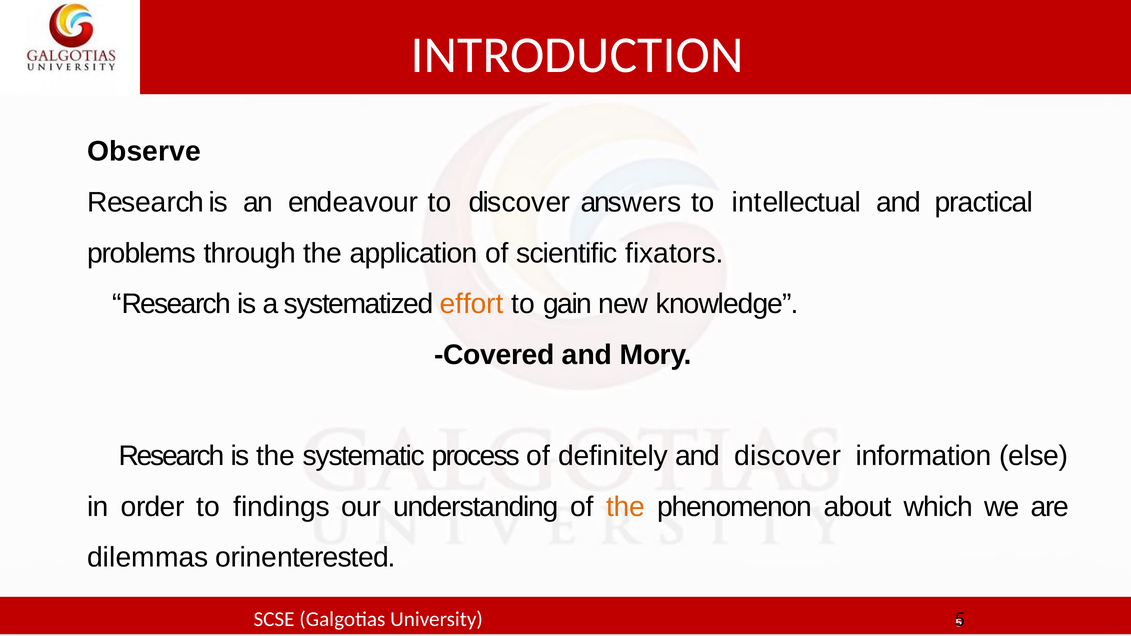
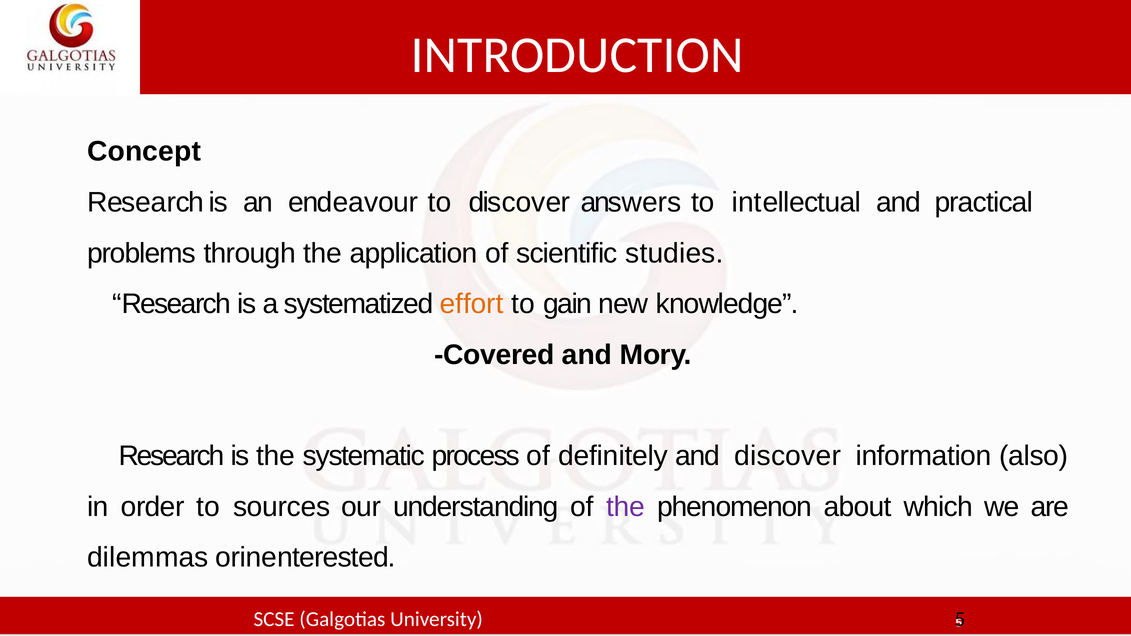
Observe: Observe -> Concept (144, 152)
fixators: fixators -> studies (674, 253)
else: else -> also (1034, 456)
findings: findings -> sources (282, 507)
the colour: orange -> purple (625, 507)
